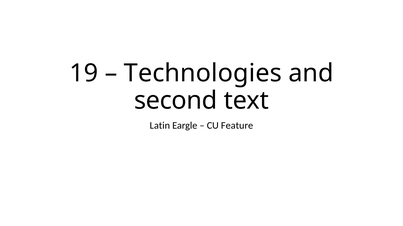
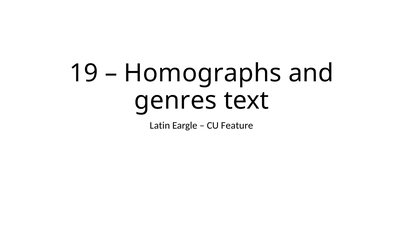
Technologies: Technologies -> Homographs (203, 74)
second: second -> genres (176, 101)
